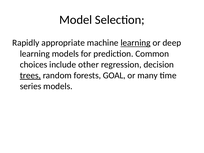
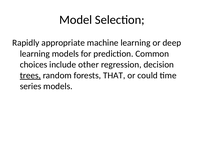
learning underline: present -> none (136, 43)
GOAL: GOAL -> THAT (114, 75)
many: many -> could (148, 75)
